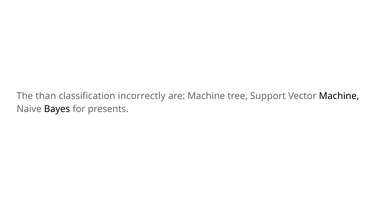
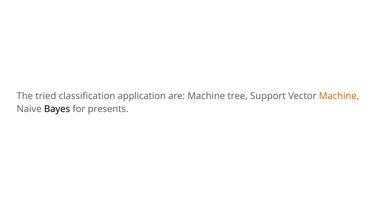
than: than -> tried (46, 96)
incorrectly: incorrectly -> application (142, 96)
Machine colour: black -> orange (339, 96)
